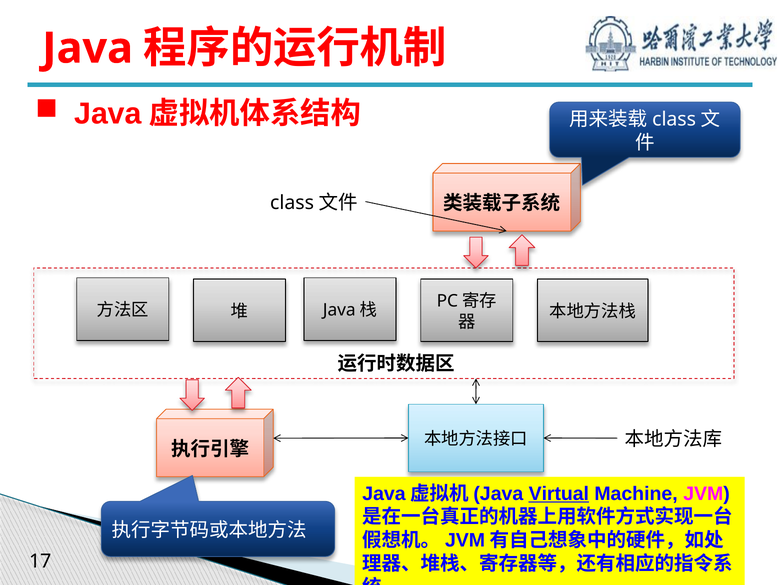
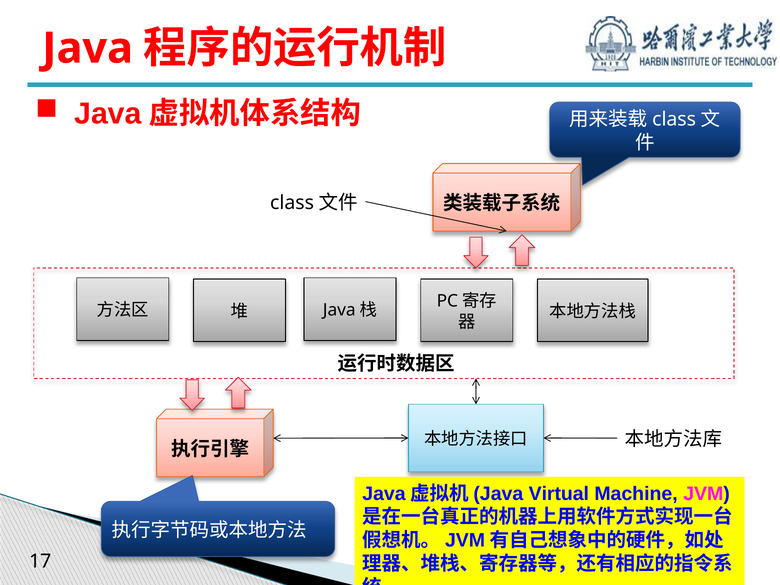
Virtual underline: present -> none (559, 494)
